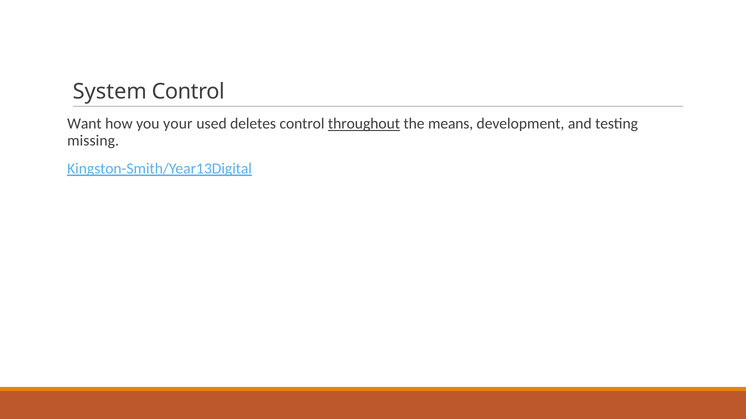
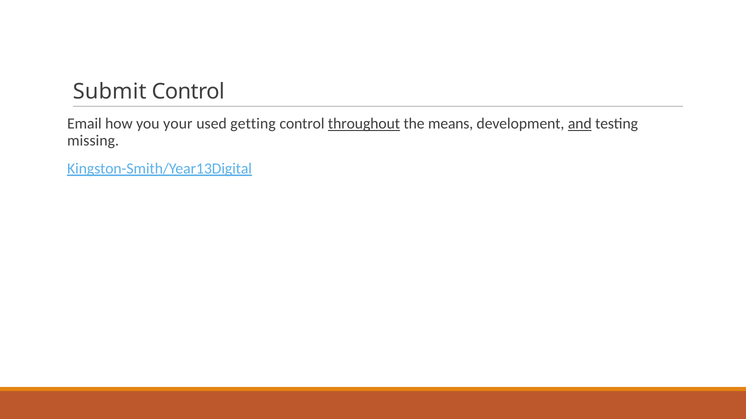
System: System -> Submit (110, 92)
Want: Want -> Email (84, 124)
deletes: deletes -> getting (253, 124)
and underline: none -> present (580, 124)
